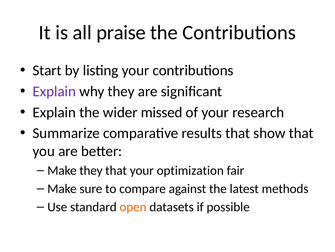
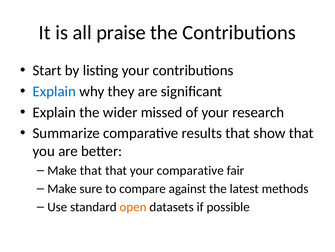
Explain colour: purple -> blue (54, 91)
Make they: they -> that (91, 170)
your optimization: optimization -> comparative (190, 170)
